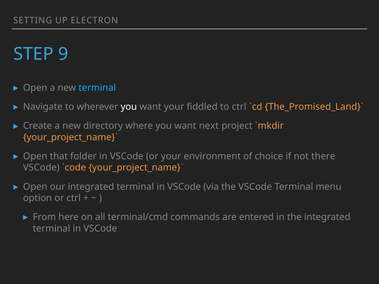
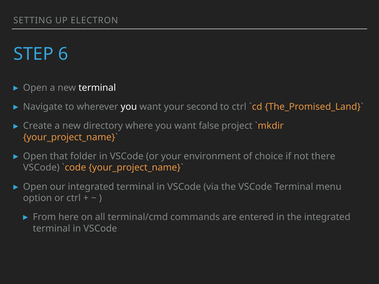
9: 9 -> 6 (63, 54)
terminal colour: light blue -> white (97, 88)
fiddled: fiddled -> second (202, 107)
next: next -> false (209, 126)
